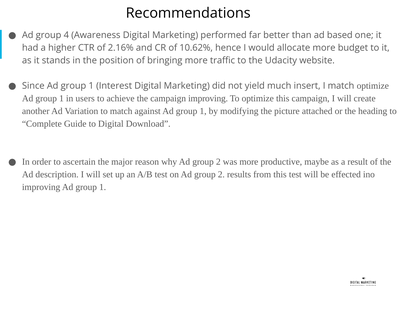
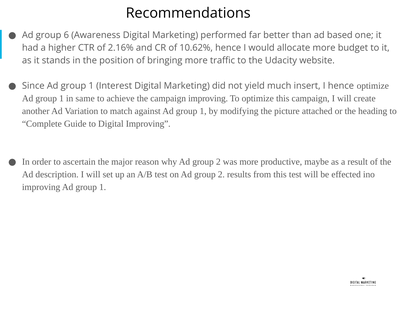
4: 4 -> 6 (66, 35)
I match: match -> hence (341, 86)
users: users -> same (85, 99)
Digital Download: Download -> Improving (148, 124)
